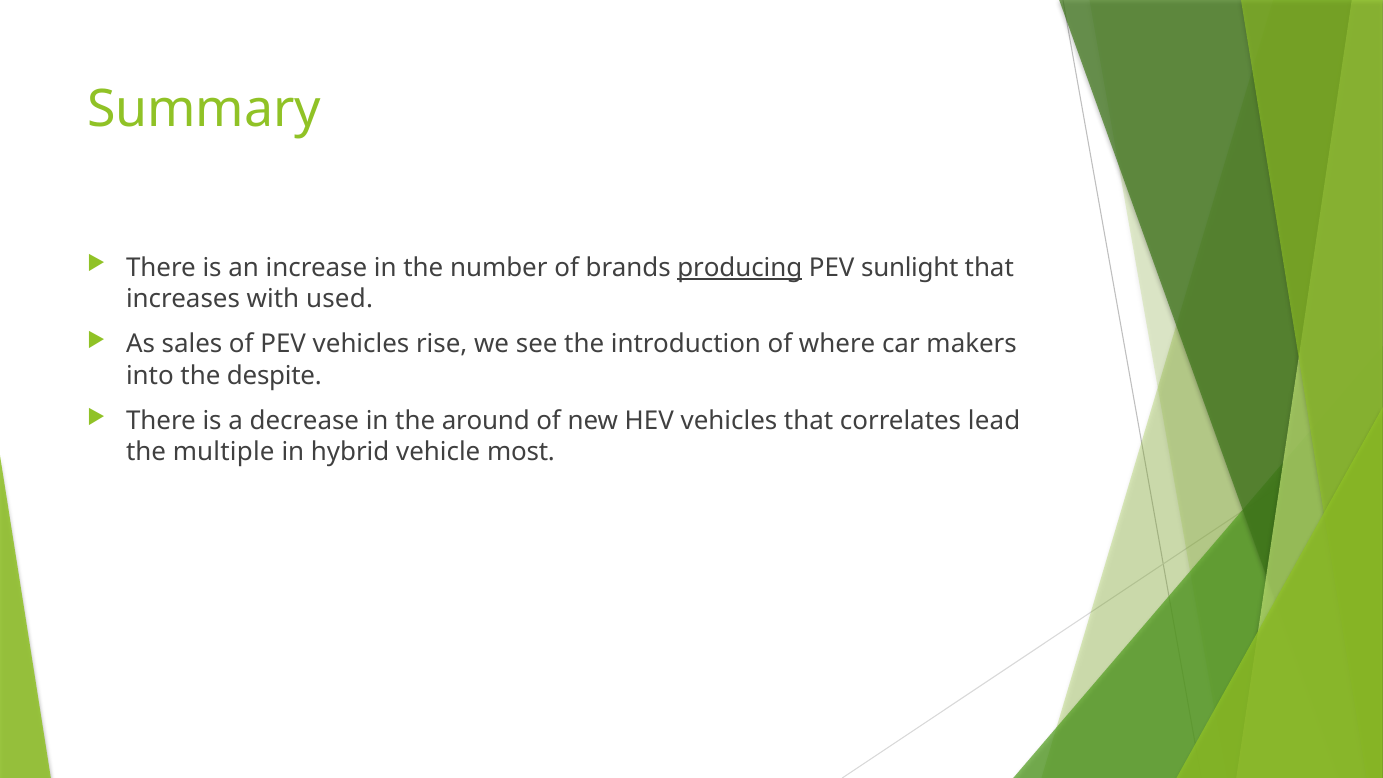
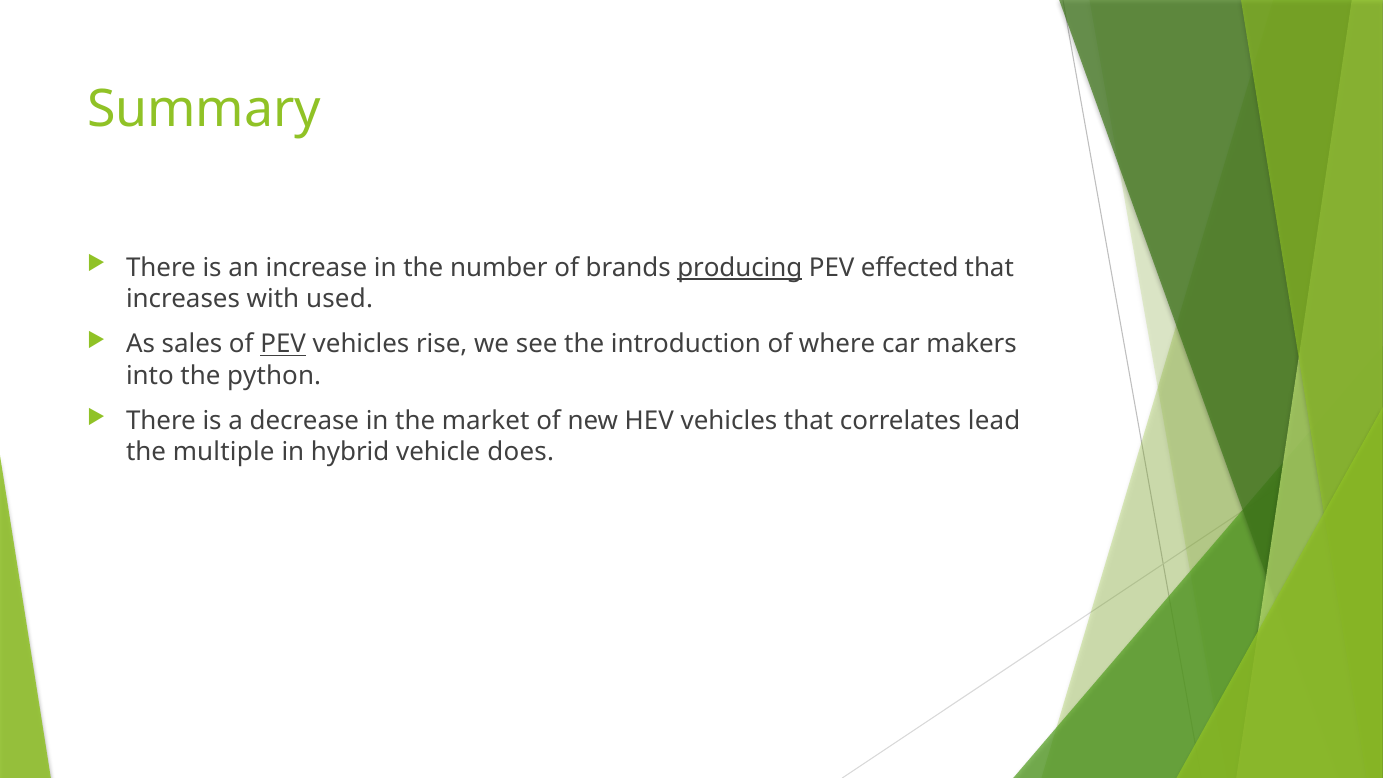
sunlight: sunlight -> effected (910, 268)
PEV underline: none -> present (283, 344)
despite: despite -> python (274, 375)
around: around -> market (486, 421)
most: most -> does (521, 452)
